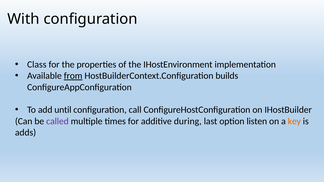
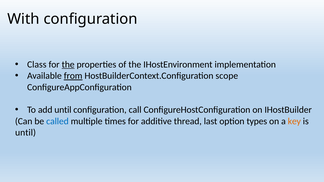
the underline: none -> present (68, 65)
builds: builds -> scope (227, 76)
called colour: purple -> blue (57, 121)
during: during -> thread (188, 121)
listen: listen -> types (257, 121)
adds: adds -> until (26, 133)
